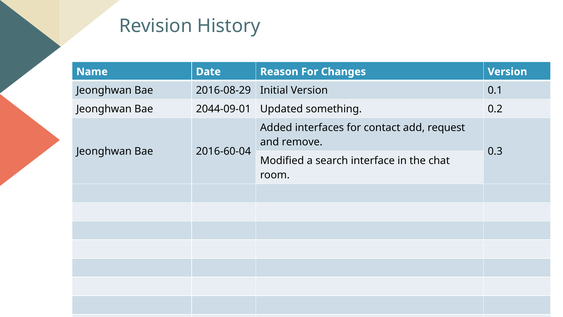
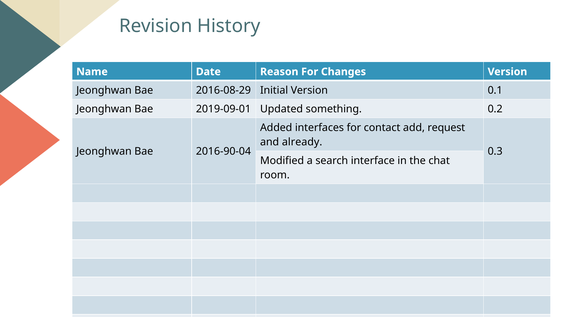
2044-09-01: 2044-09-01 -> 2019-09-01 (223, 109)
remove: remove -> already (302, 142)
2016-60-04: 2016-60-04 -> 2016-90-04 (223, 151)
